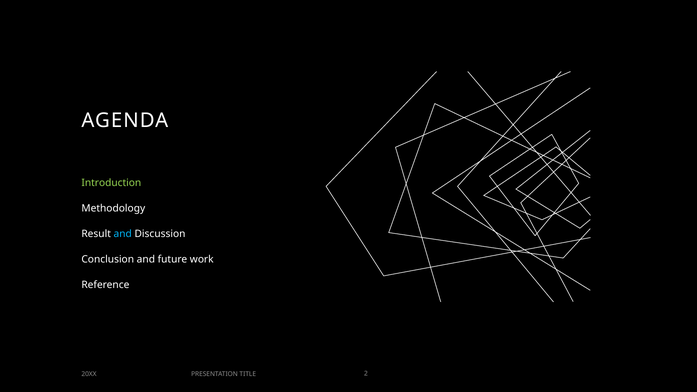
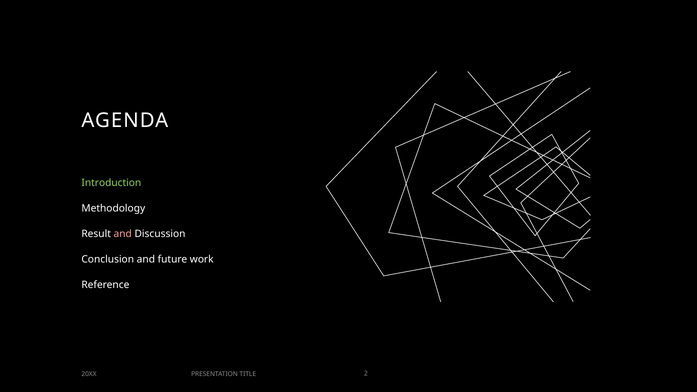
and colour: light blue -> pink (123, 234)
